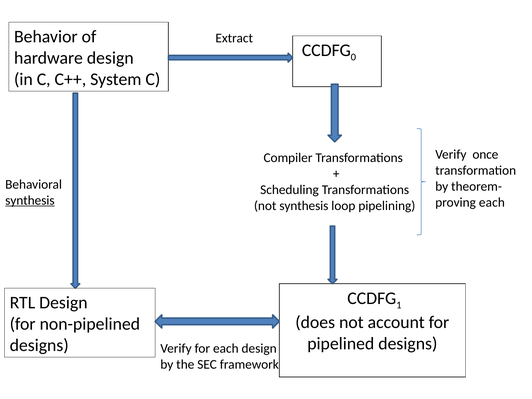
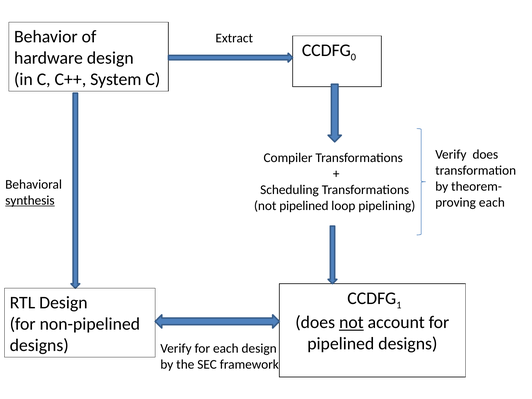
Verify once: once -> does (485, 154)
not synthesis: synthesis -> pipelined (304, 206)
not underline: none -> present (351, 322)
